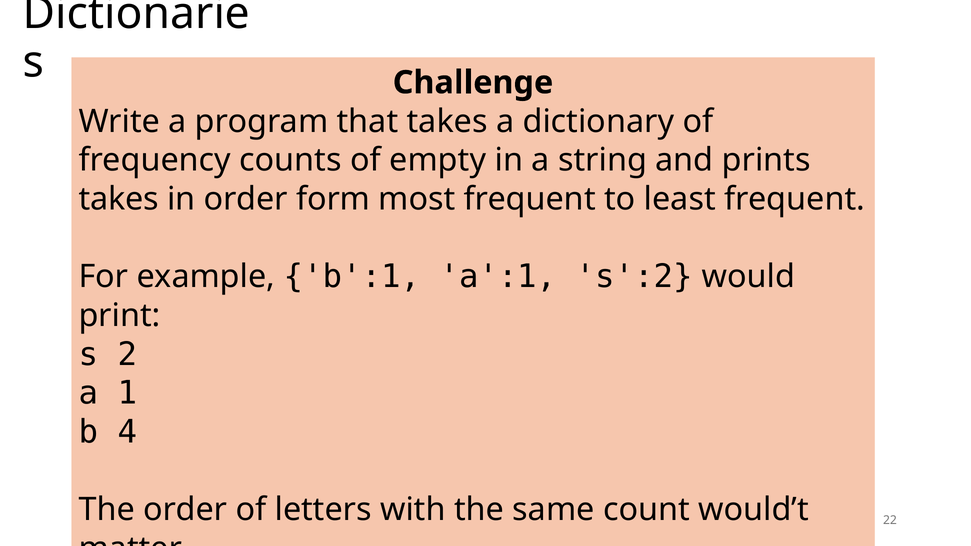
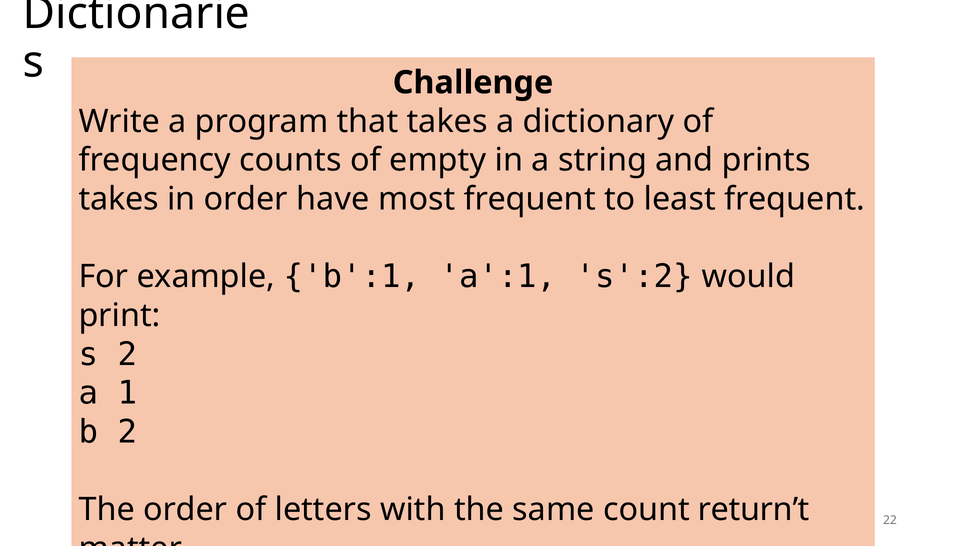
form: form -> have (333, 199)
b 4: 4 -> 2 (127, 432)
would’t: would’t -> return’t (754, 510)
